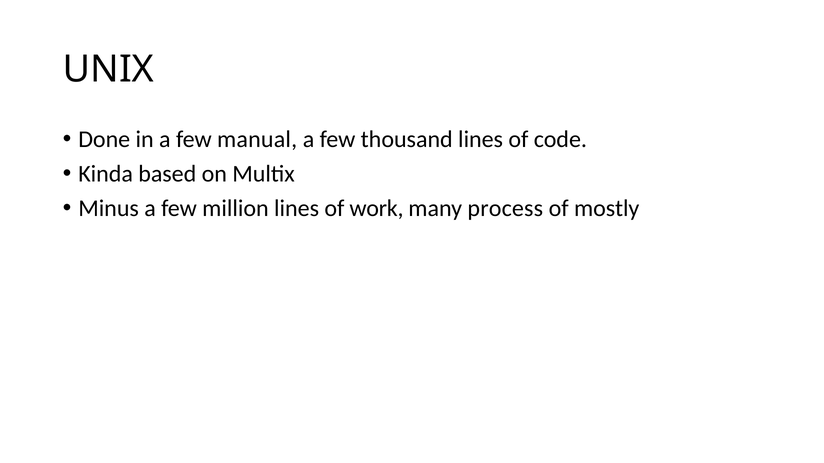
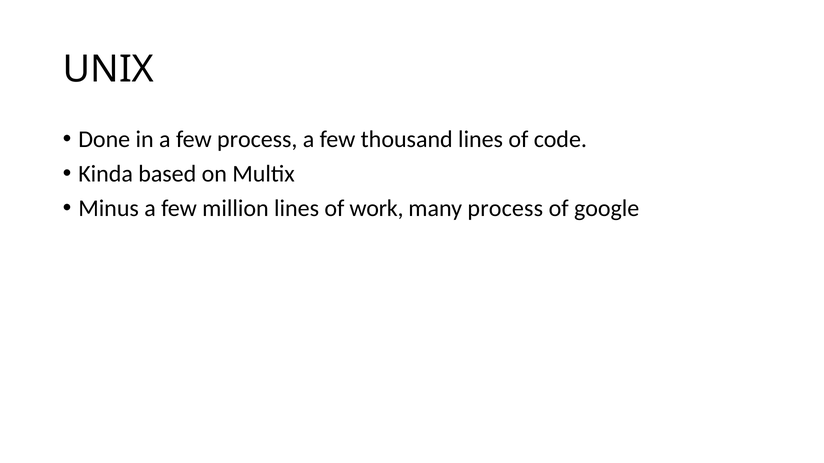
few manual: manual -> process (257, 139)
mostly: mostly -> google (607, 208)
